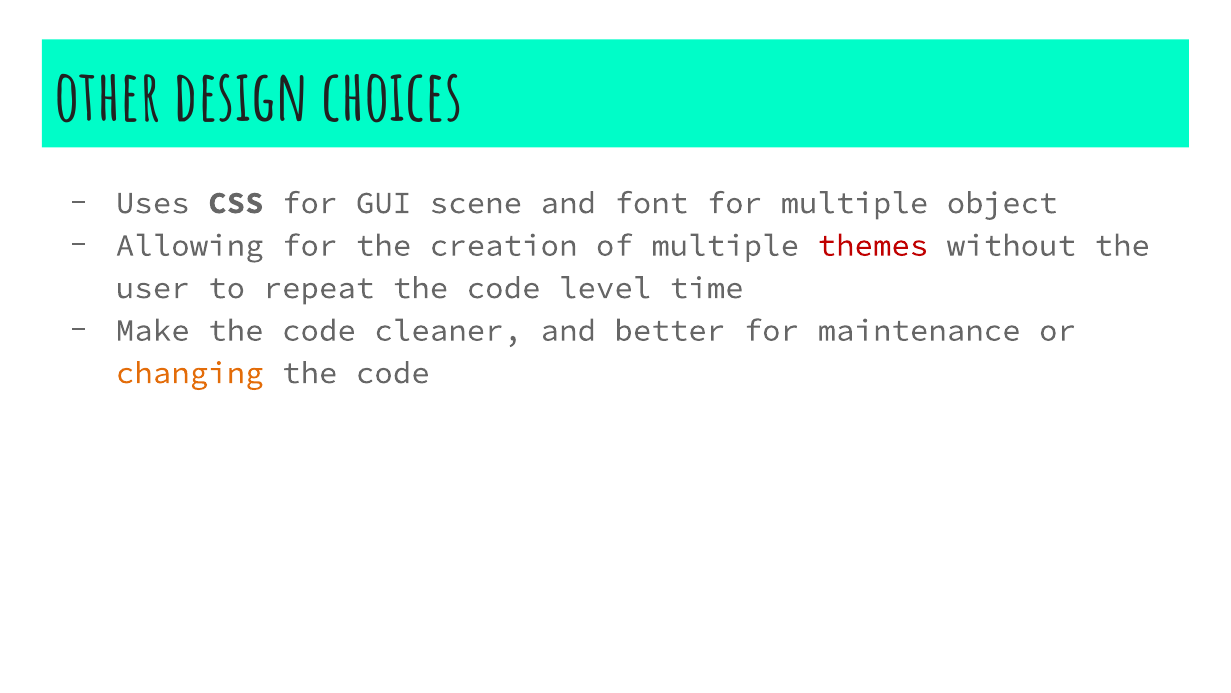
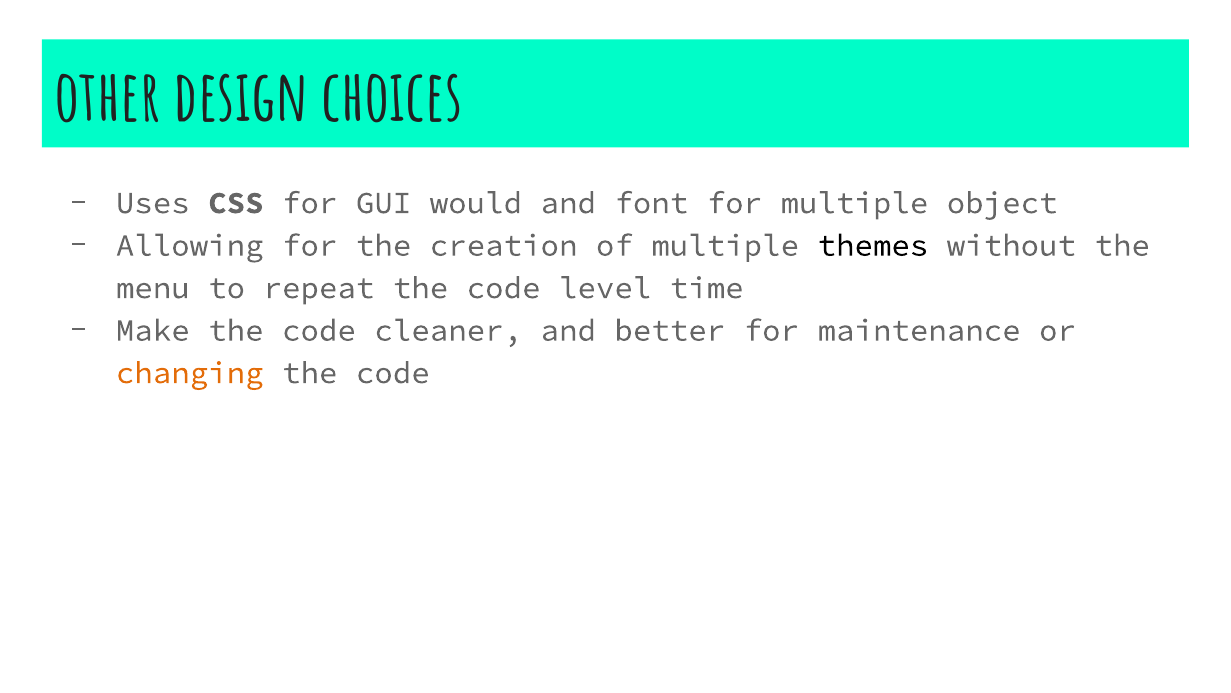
scene: scene -> would (476, 203)
themes colour: red -> black (873, 245)
user: user -> menu (153, 288)
